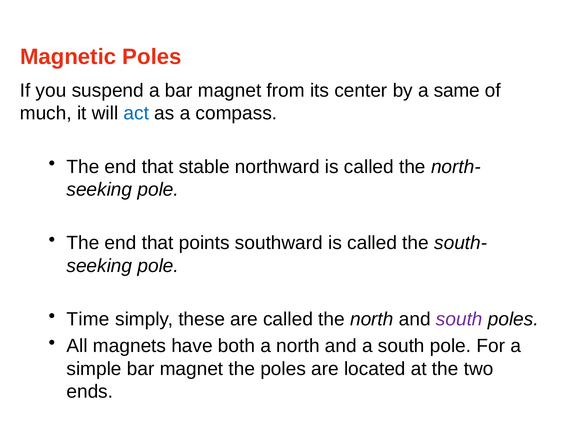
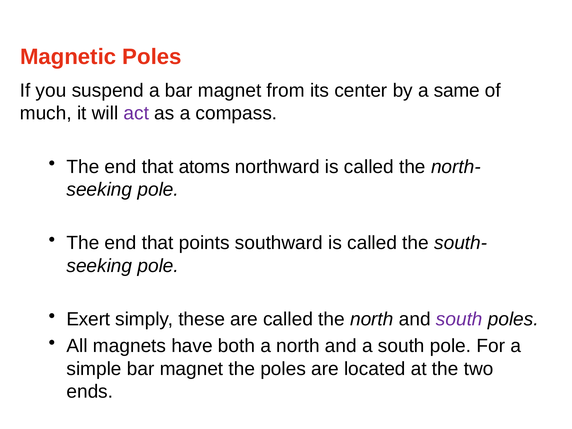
act colour: blue -> purple (136, 113)
stable: stable -> atoms (204, 167)
Time: Time -> Exert (88, 319)
